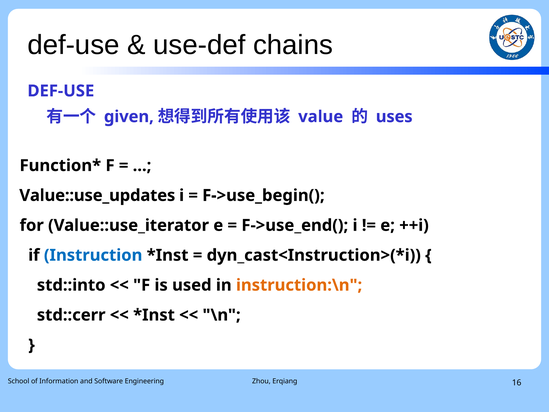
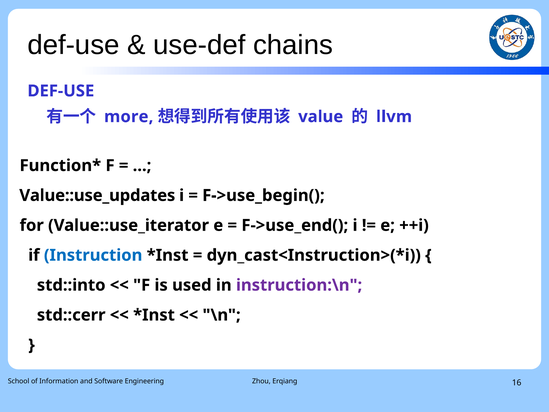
given: given -> more (129, 117)
uses: uses -> llvm (394, 117)
instruction:\n colour: orange -> purple (299, 285)
